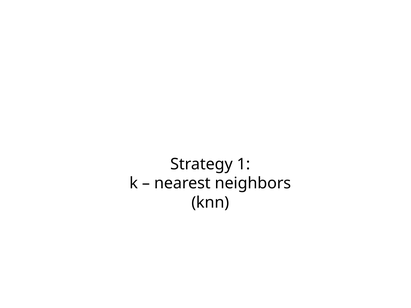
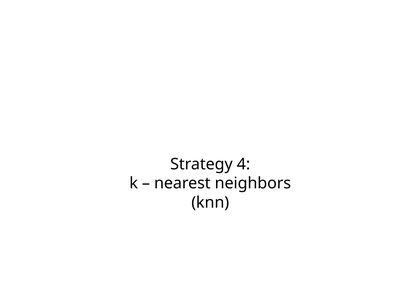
1: 1 -> 4 (244, 164)
